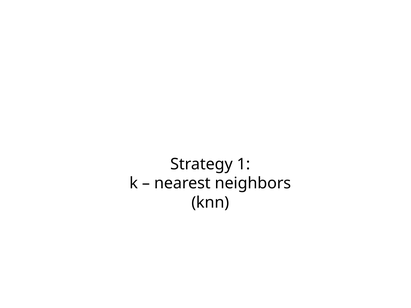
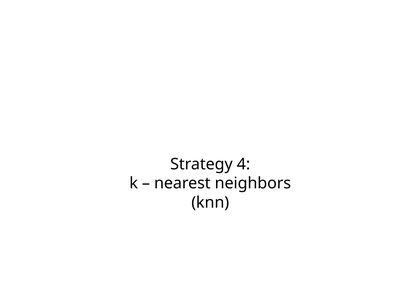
1: 1 -> 4 (244, 164)
